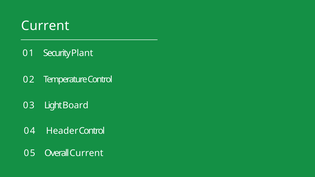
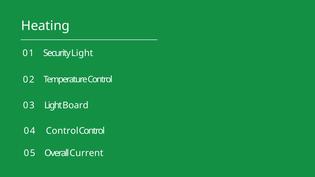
Current: Current -> Heating (45, 26)
Security Plant: Plant -> Light (82, 53)
04 Header: Header -> Control (62, 131)
